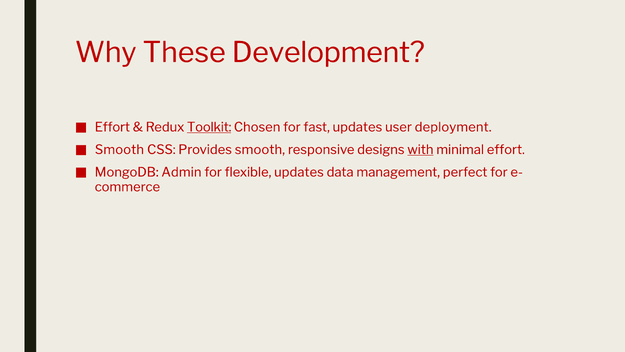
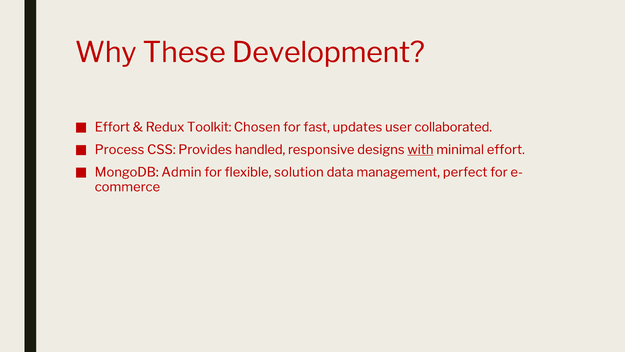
Toolkit underline: present -> none (209, 127)
deployment: deployment -> collaborated (453, 127)
Smooth: Smooth -> Process (119, 150)
Provides smooth: smooth -> handled (260, 150)
flexible updates: updates -> solution (299, 172)
